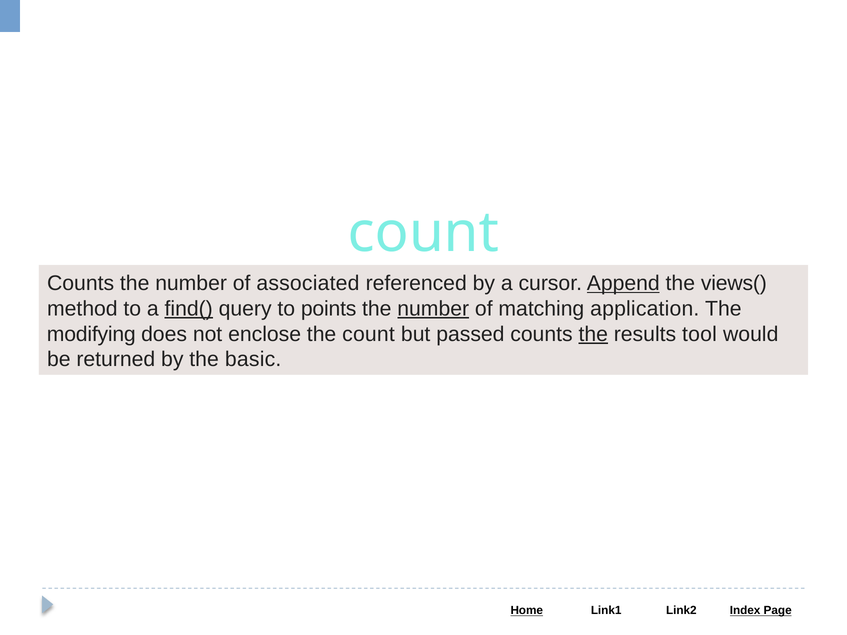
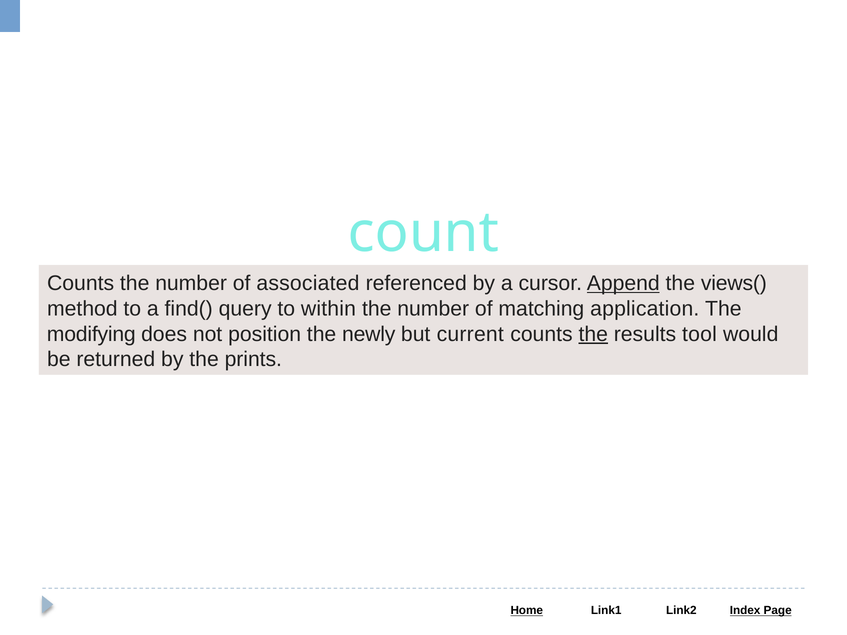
find( underline: present -> none (189, 309)
points: points -> within (328, 309)
number underline: present -> none (433, 309)
enclose: enclose -> position (265, 334)
the count: count -> newly (369, 334)
passed: passed -> current (470, 334)
basic: basic -> prints (253, 360)
